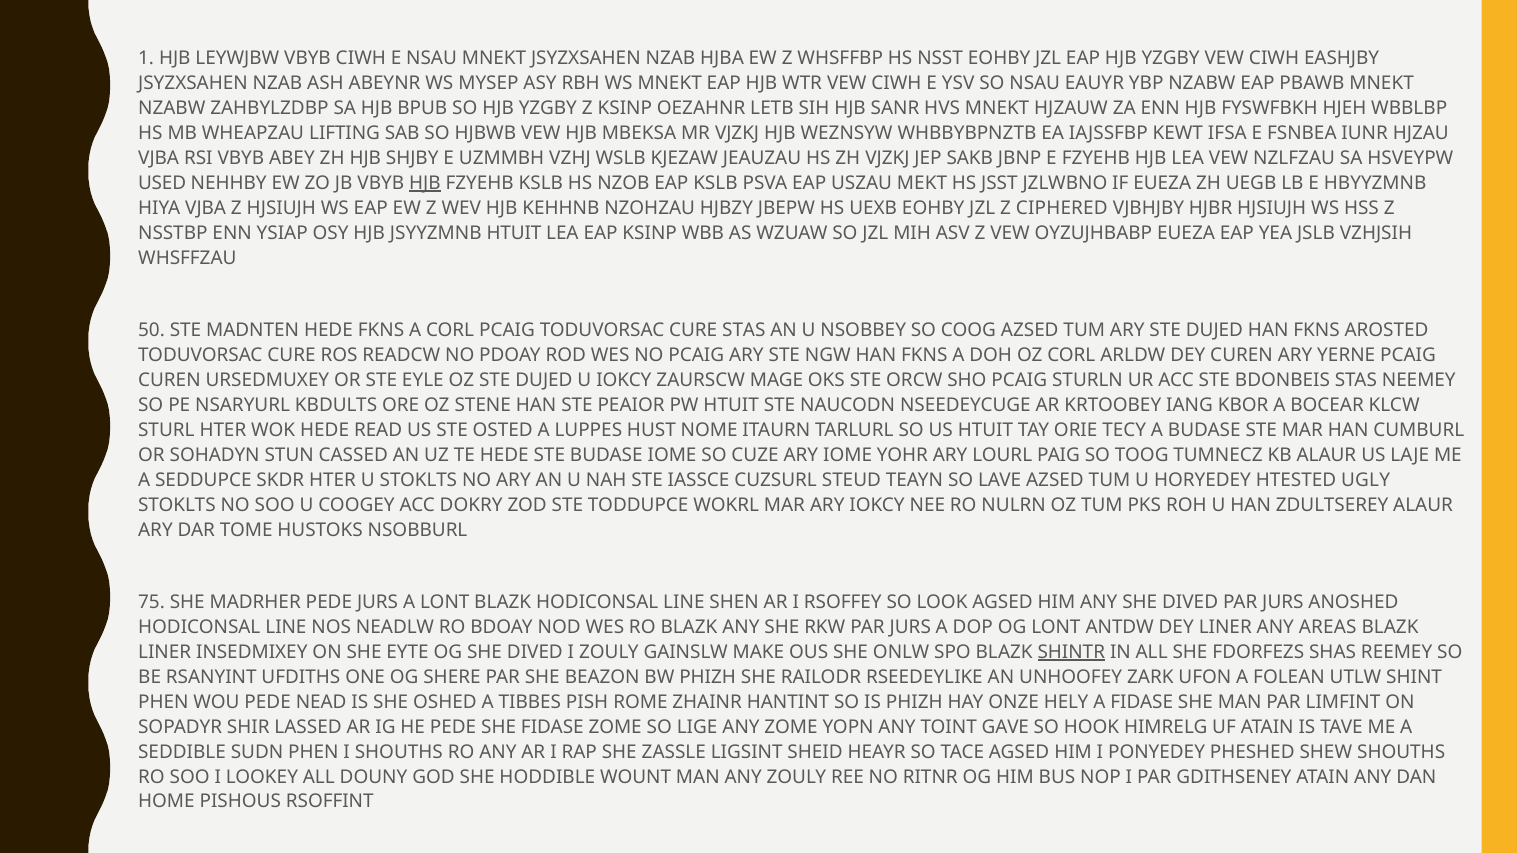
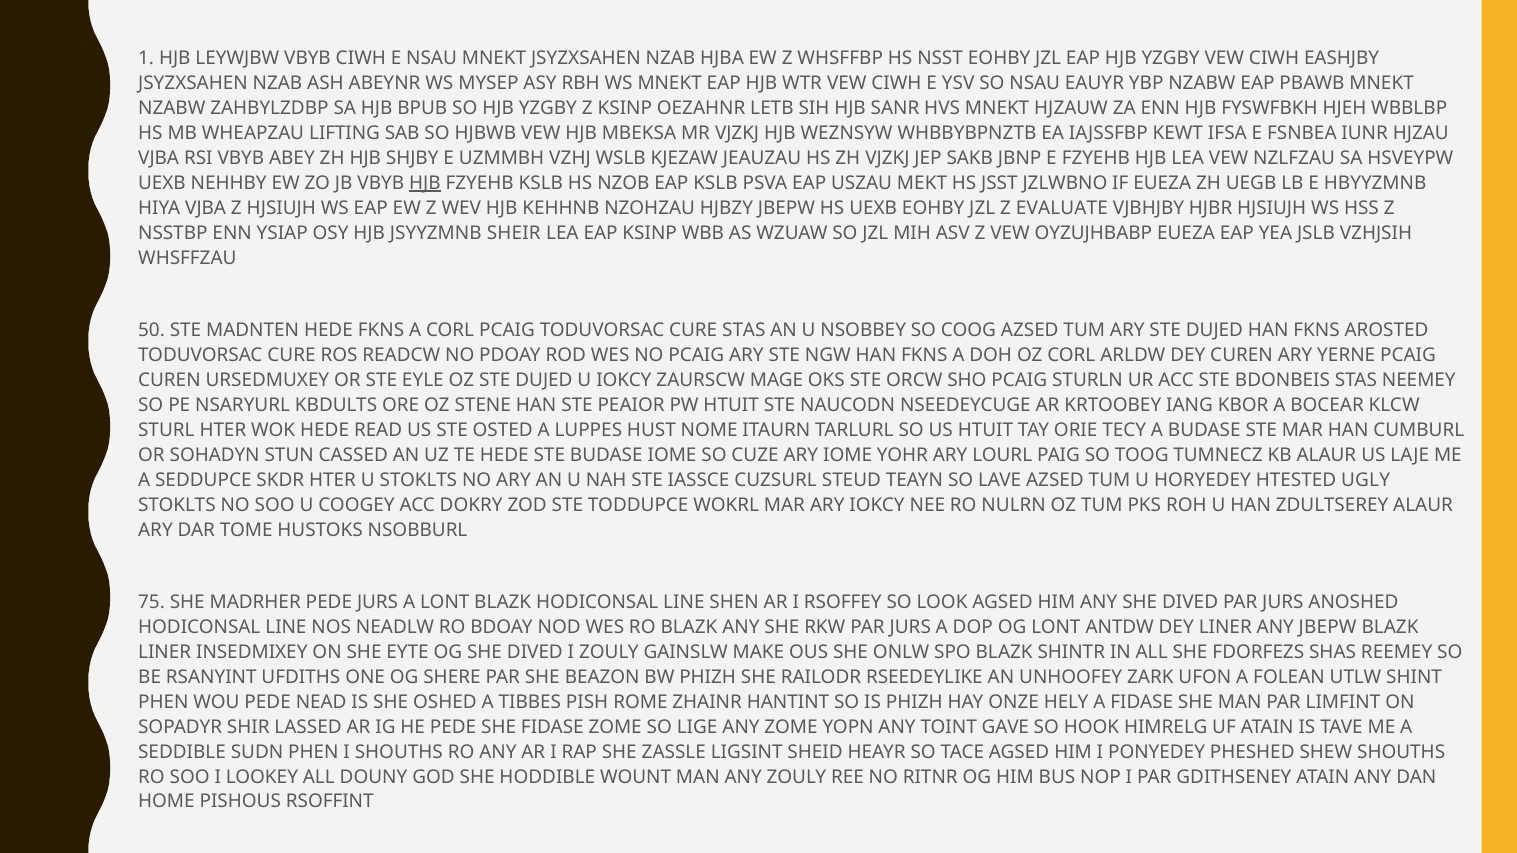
USED: USED -> UEXB (162, 183)
CIPHERED: CIPHERED -> EVALUATE (1062, 208)
JSYYZMNB HTUIT: HTUIT -> SHEIR (514, 233)
ANY AREAS: AREAS -> JBEPW (1328, 627)
SHINTR underline: present -> none (1071, 652)
